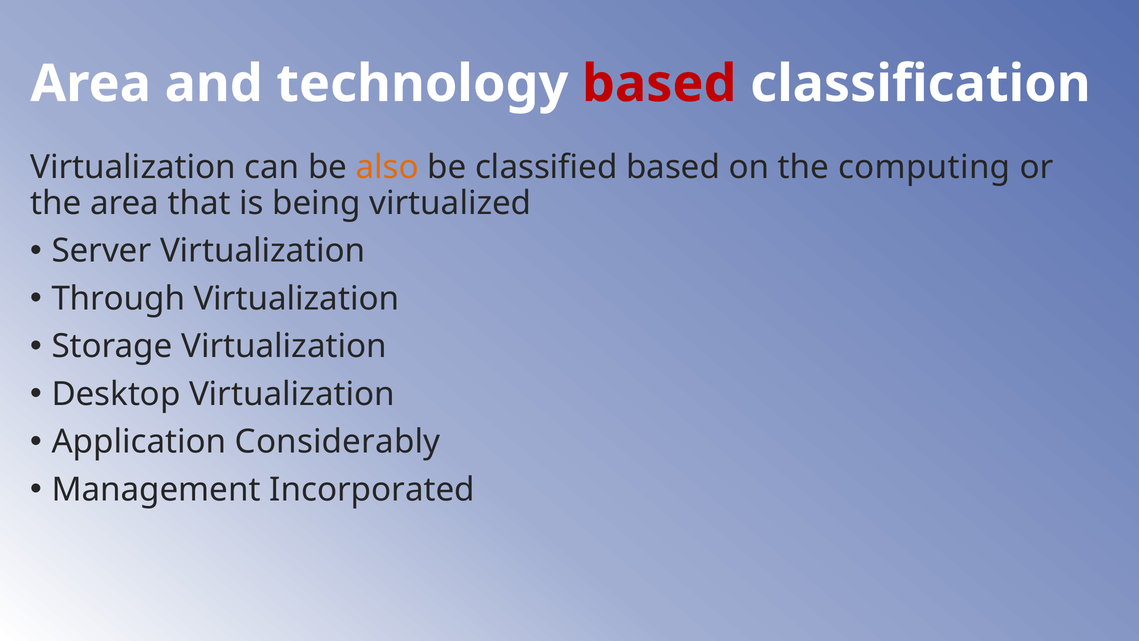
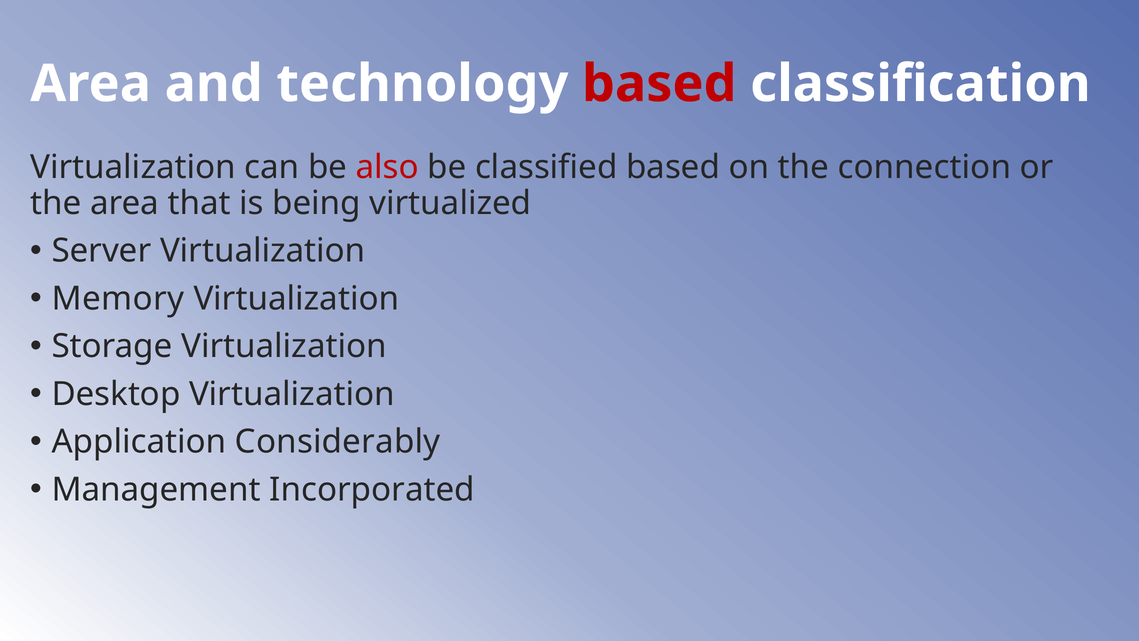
also colour: orange -> red (387, 167)
computing: computing -> connection (924, 167)
Through: Through -> Memory (118, 299)
